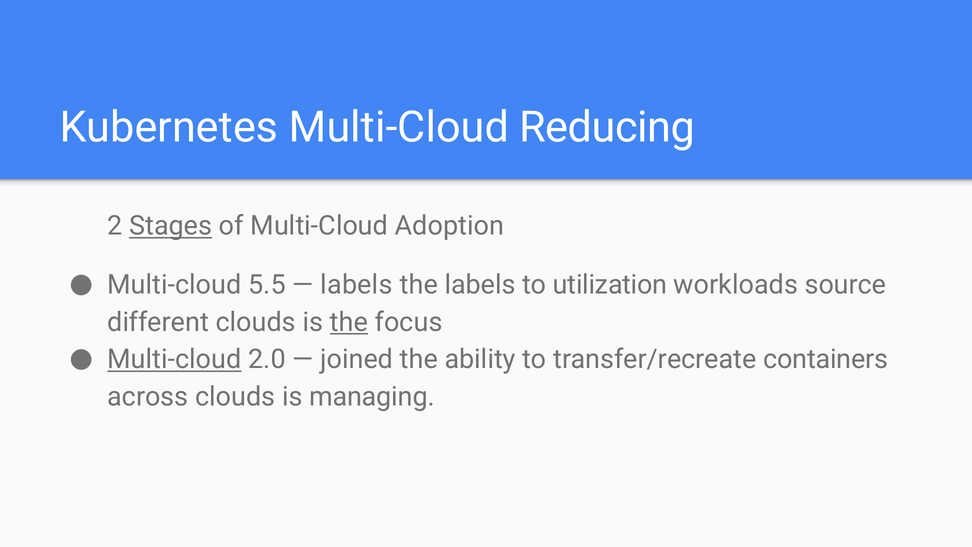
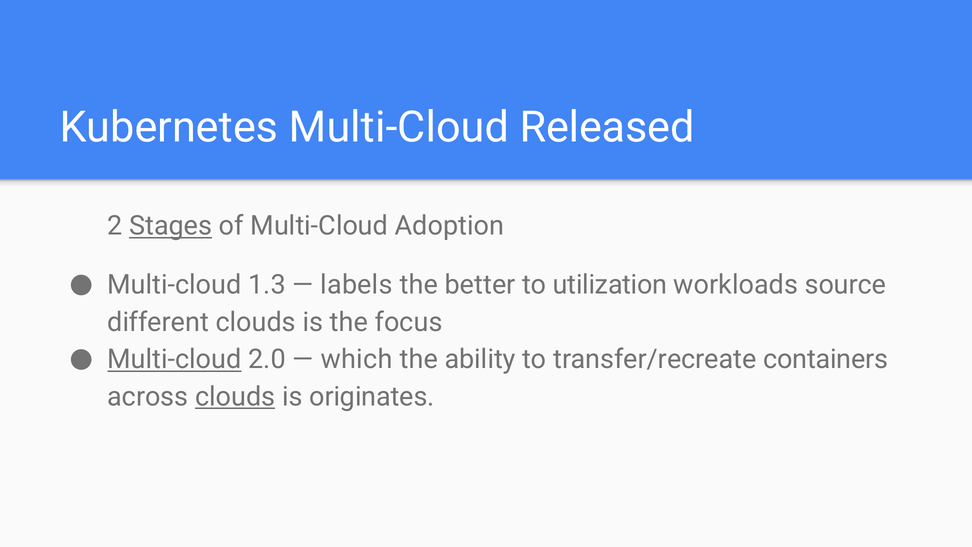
Reducing: Reducing -> Released (607, 127)
5.5: 5.5 -> 1.3 (267, 285)
the labels: labels -> better (480, 285)
the underline: present -> none (349, 322)
joined: joined -> which (356, 359)
clouds underline: none -> present (235, 397)
managing: managing -> originates (372, 397)
